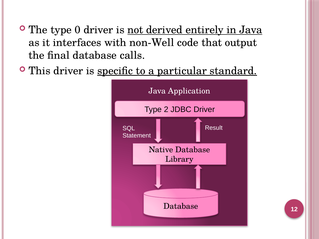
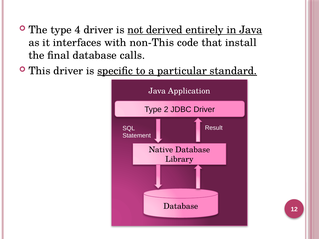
0: 0 -> 4 (78, 30)
non-Well: non-Well -> non-This (152, 43)
output: output -> install (241, 43)
